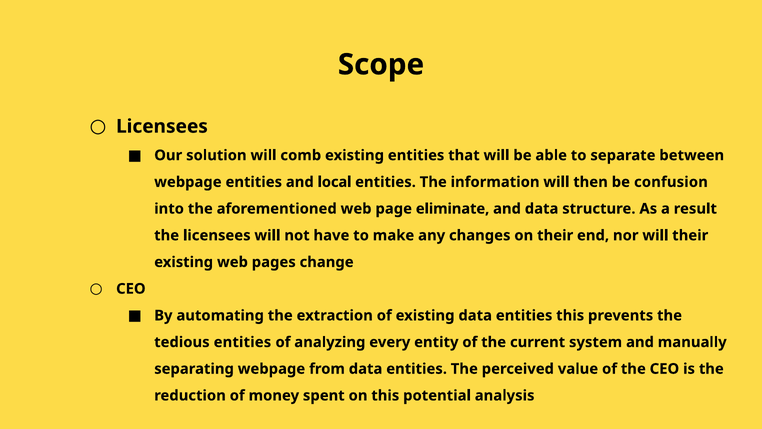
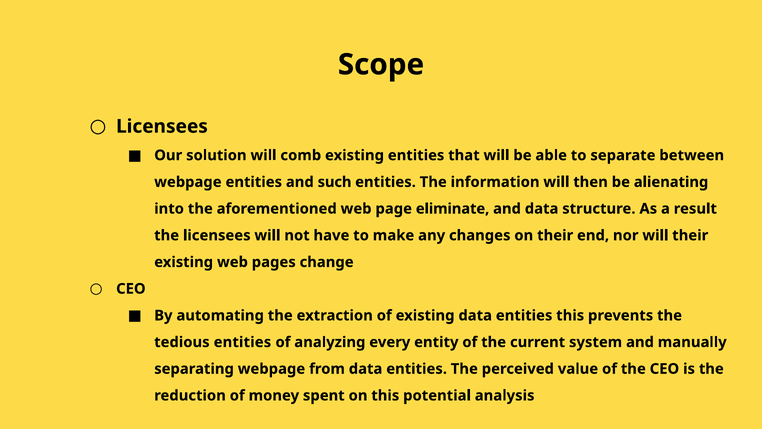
local: local -> such (335, 182)
confusion: confusion -> alienating (671, 182)
